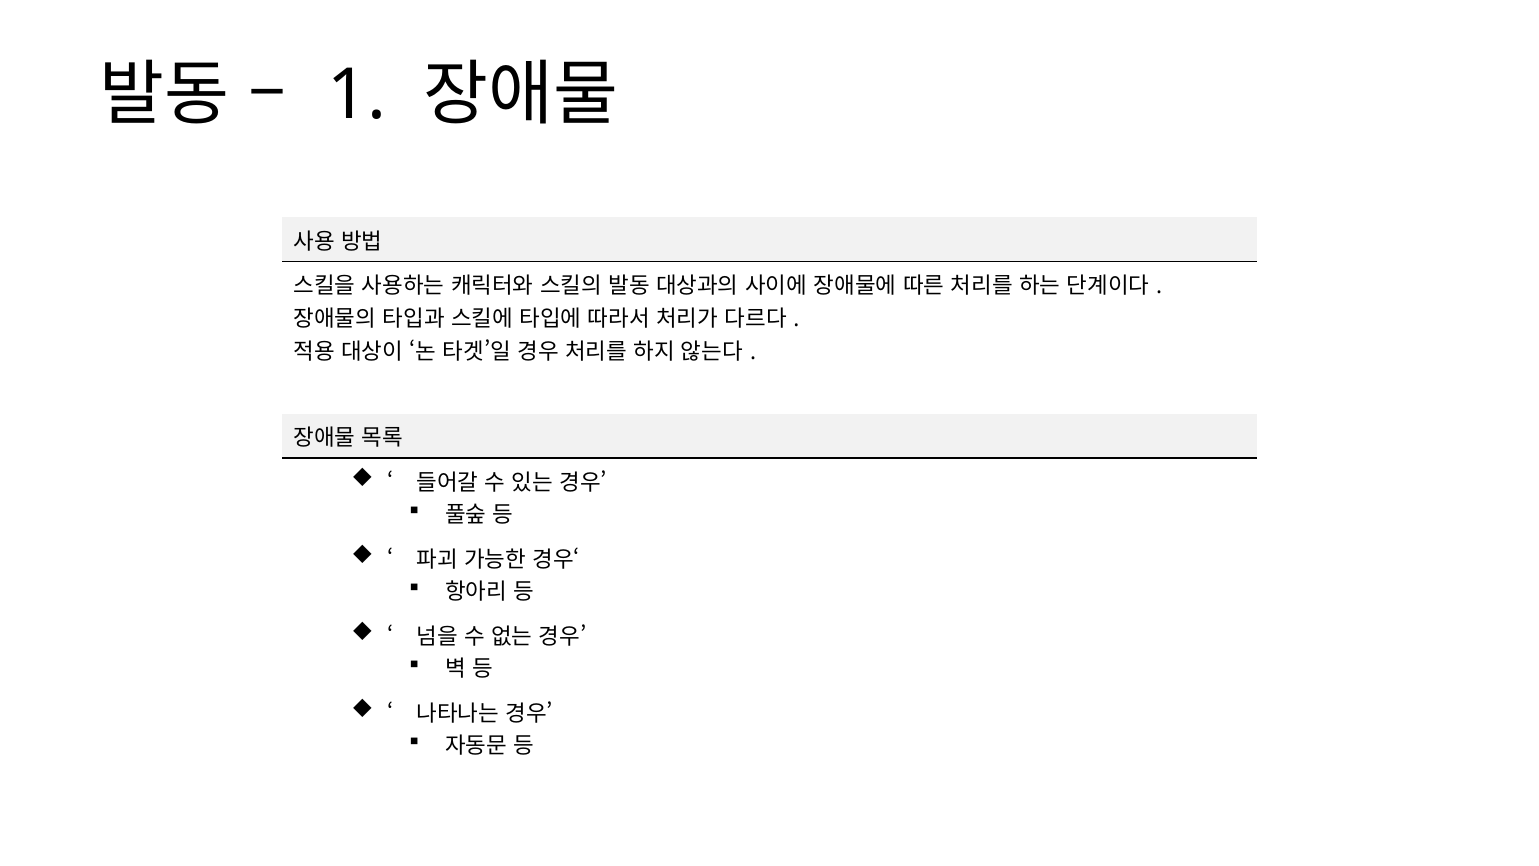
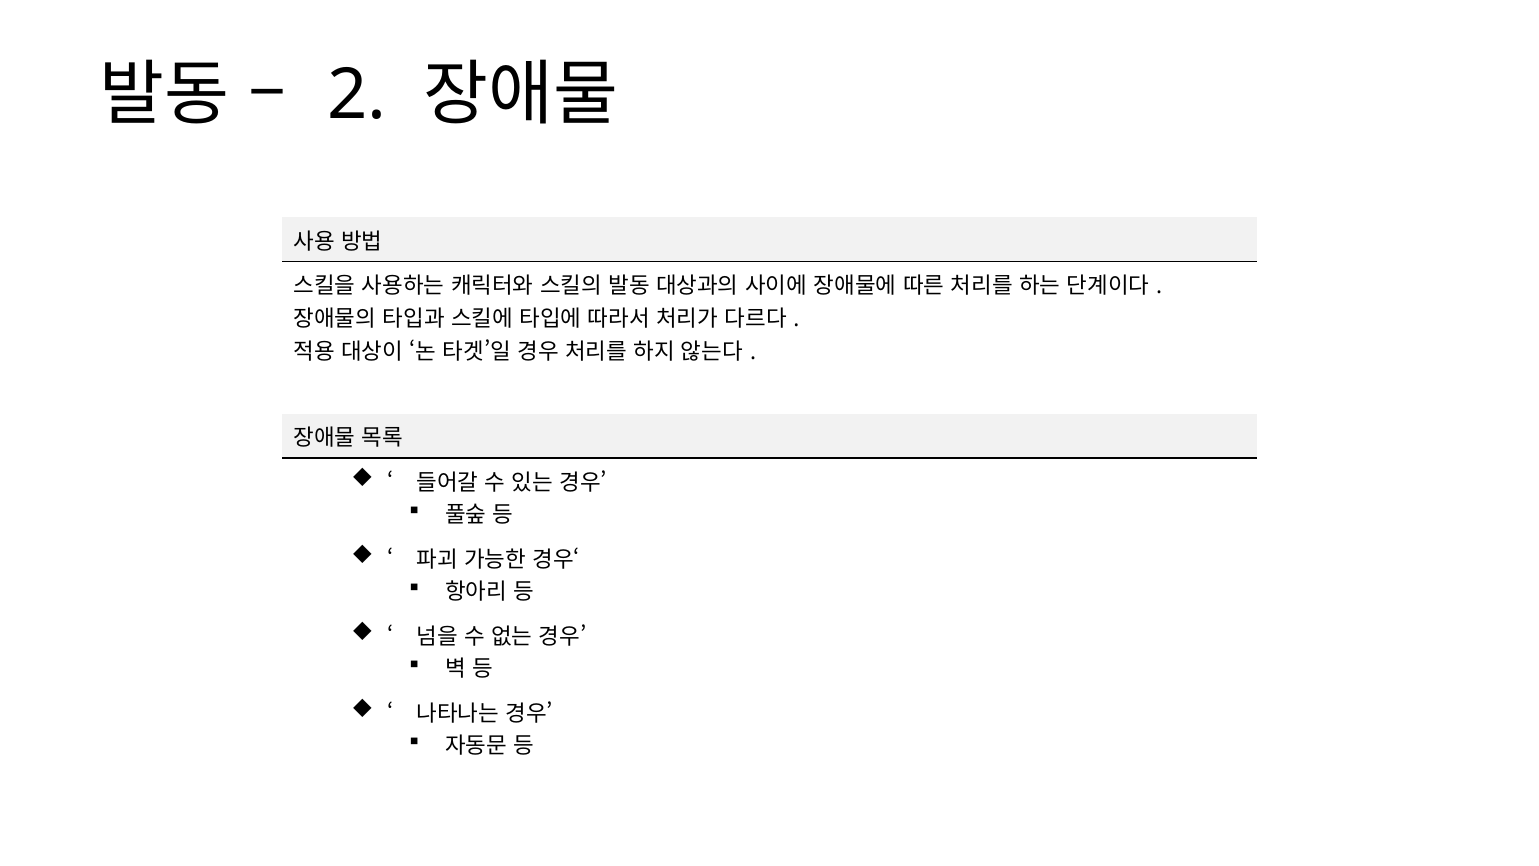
1: 1 -> 2 (357, 96)
